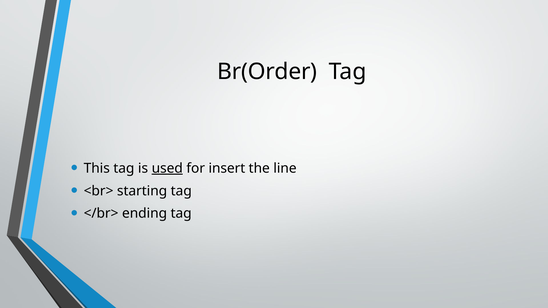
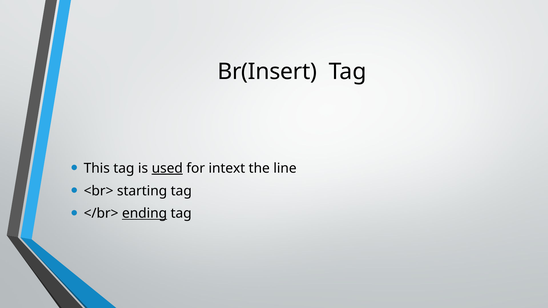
Br(Order: Br(Order -> Br(Insert (267, 72)
insert: insert -> intext (227, 168)
ending underline: none -> present (145, 214)
